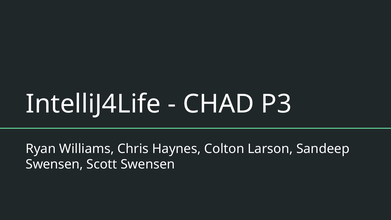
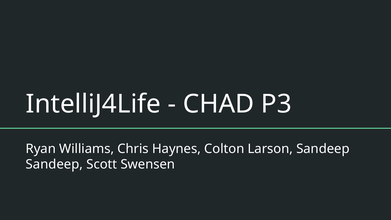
Swensen: Swensen -> Sandeep (54, 164)
